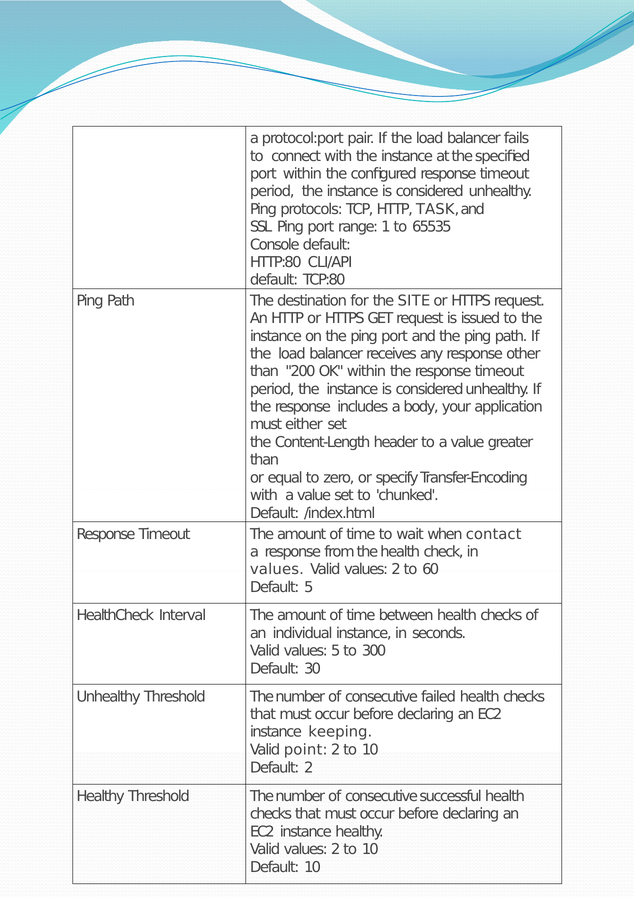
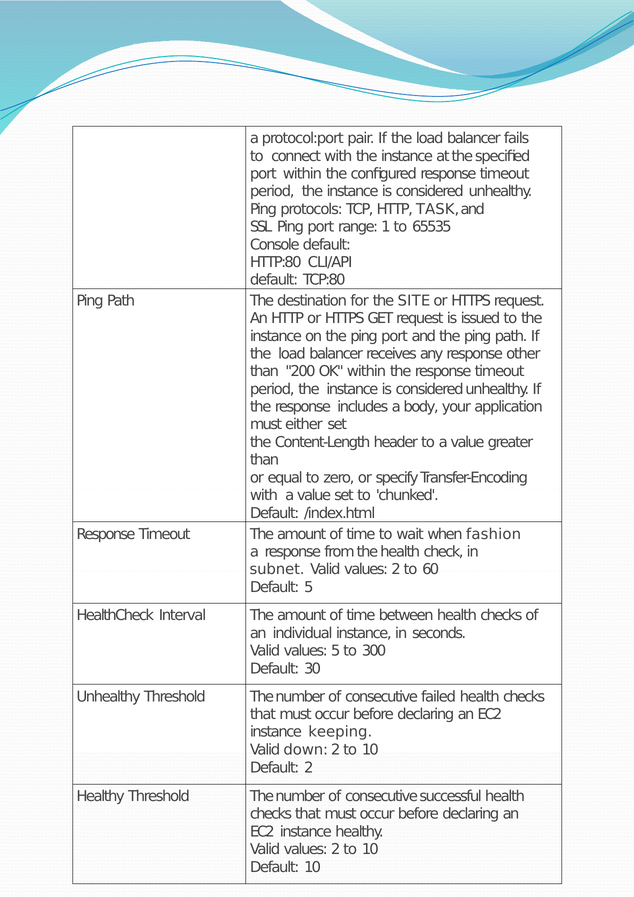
contact: contact -> fashion (494, 534)
values: values -> subnet (277, 570)
point: point -> down (306, 750)
